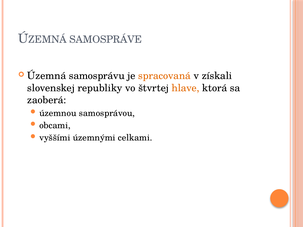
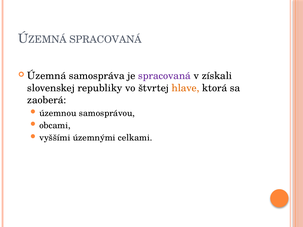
SAMOSPRÁVE: SAMOSPRÁVE -> SPRACOVANÁ (106, 40)
samosprávu: samosprávu -> samospráva (97, 76)
spracovaná colour: orange -> purple (165, 76)
